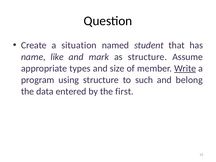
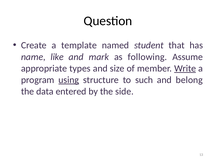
situation: situation -> template (79, 45)
as structure: structure -> following (147, 57)
using underline: none -> present (69, 80)
first: first -> side (124, 91)
